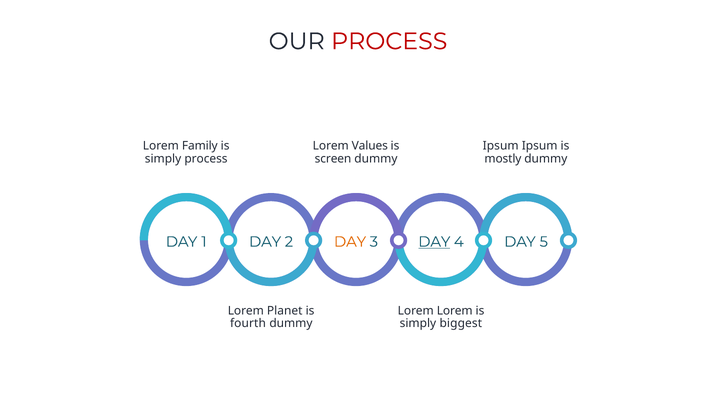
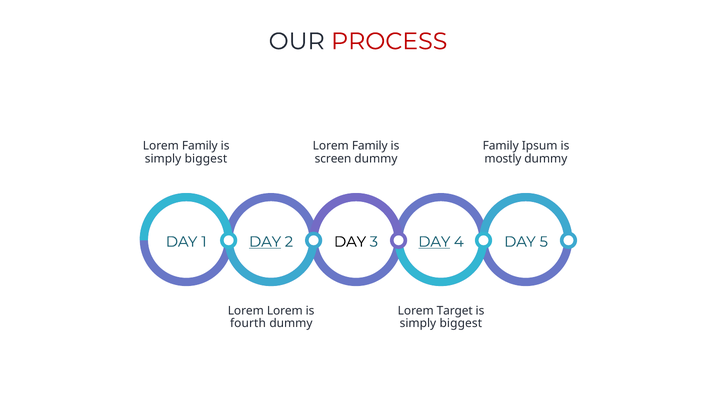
Values: Values -> Family (370, 146)
Ipsum: Ipsum -> Family (501, 146)
process: process -> biggest (206, 159)
DAY underline: none -> present (265, 242)
DAY colour: orange -> black (350, 242)
Lorem Planet: Planet -> Lorem (285, 310)
Lorem Lorem: Lorem -> Target (455, 310)
